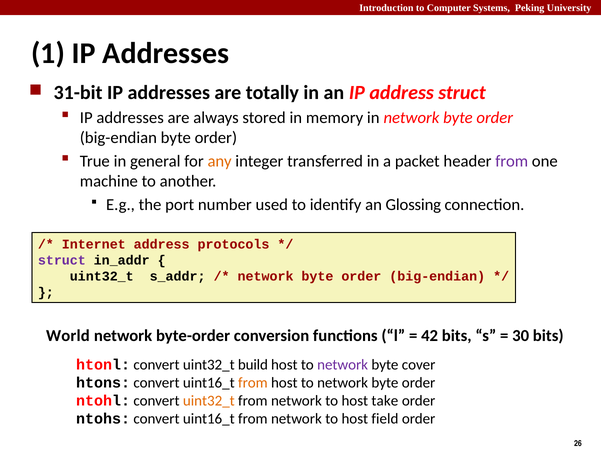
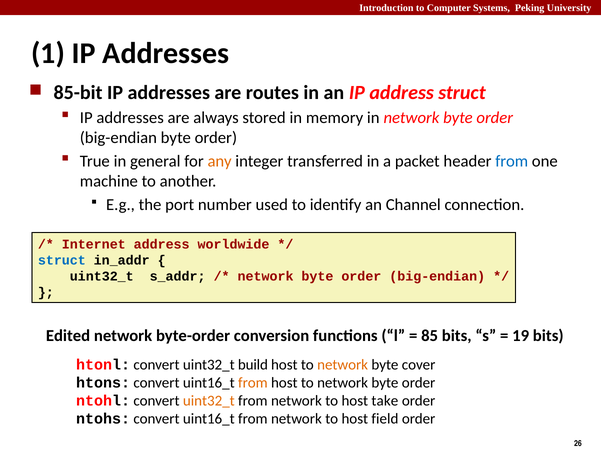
31-bit: 31-bit -> 85-bit (78, 93)
totally: totally -> routes (272, 93)
from colour: purple -> blue (512, 161)
Glossing: Glossing -> Channel (413, 205)
protocols: protocols -> worldwide (234, 244)
struct colour: purple -> blue (62, 260)
World: World -> Edited (68, 336)
42: 42 -> 85 (430, 336)
30: 30 -> 19 (521, 336)
network colour: purple -> orange (343, 365)
